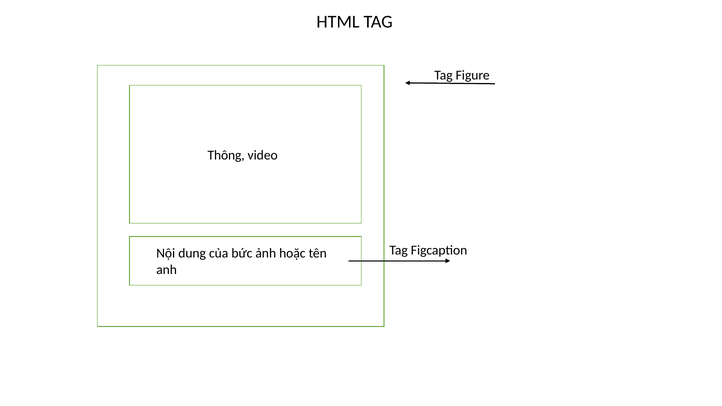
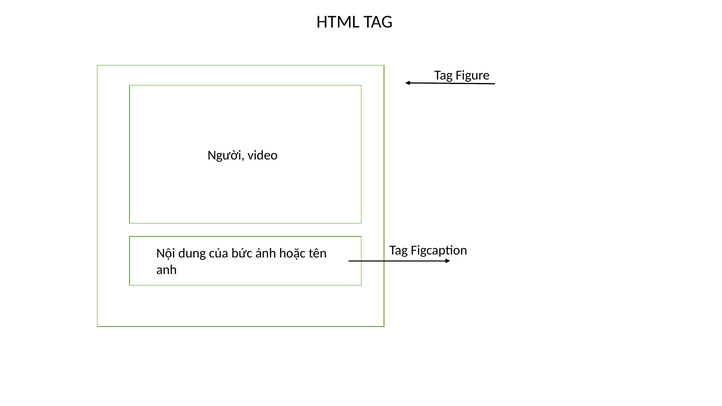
Thông: Thông -> Người (226, 155)
